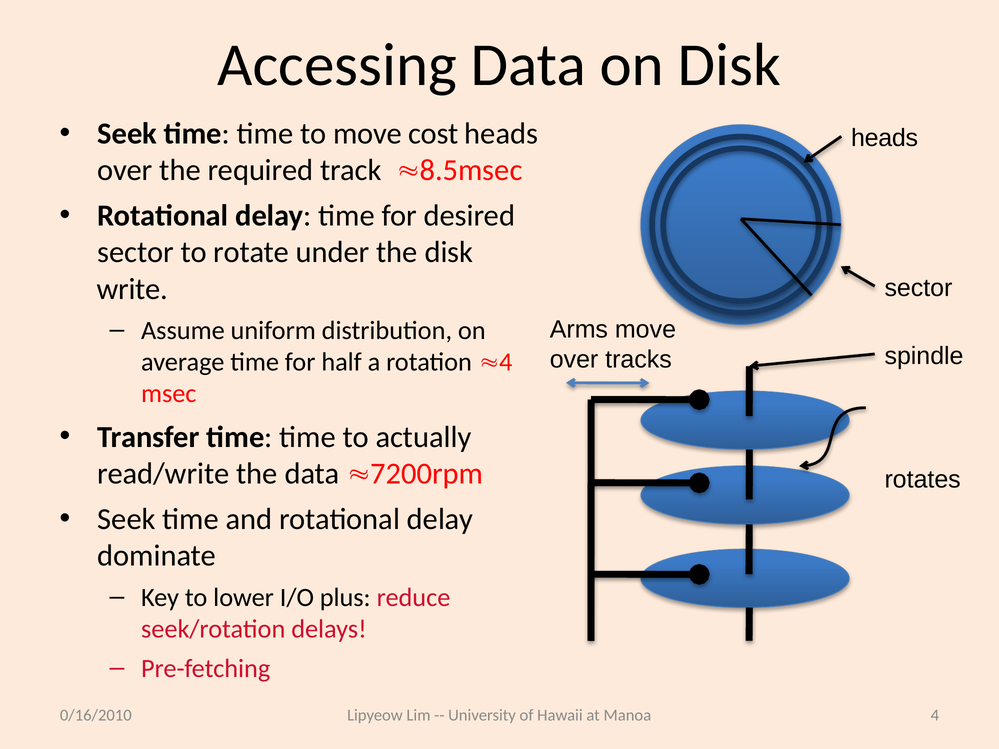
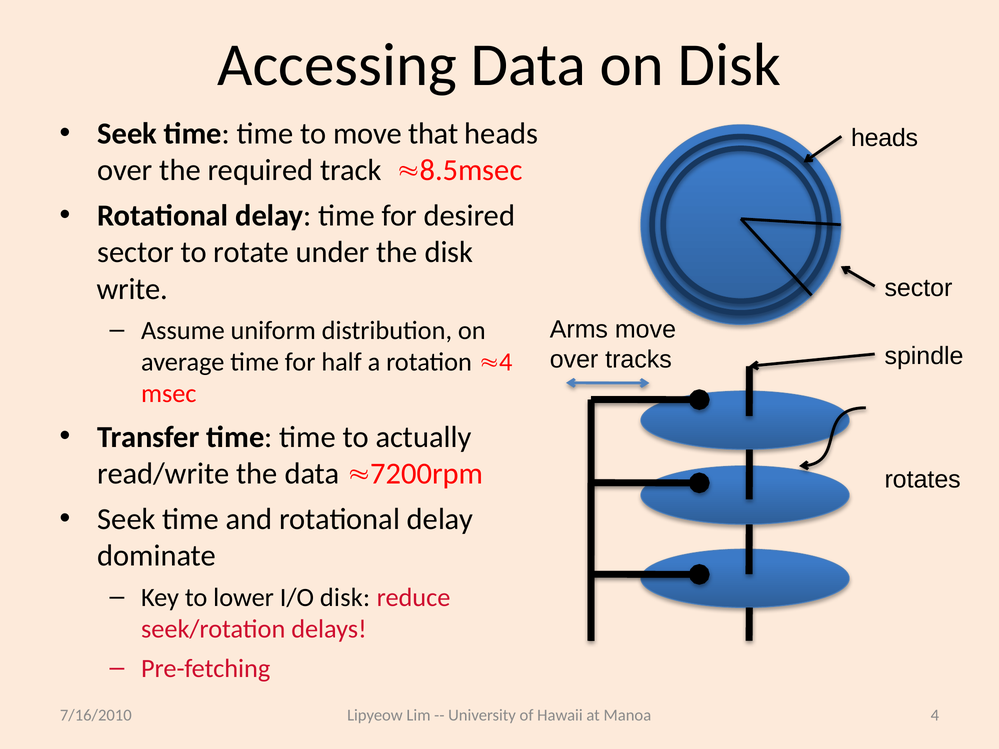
cost: cost -> that (433, 134)
I/O plus: plus -> disk (345, 598)
0/16/2010: 0/16/2010 -> 7/16/2010 (96, 716)
